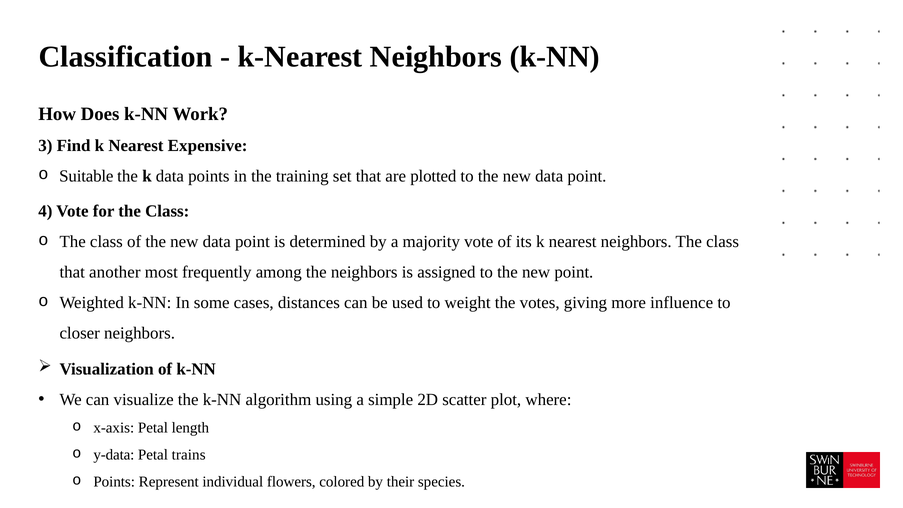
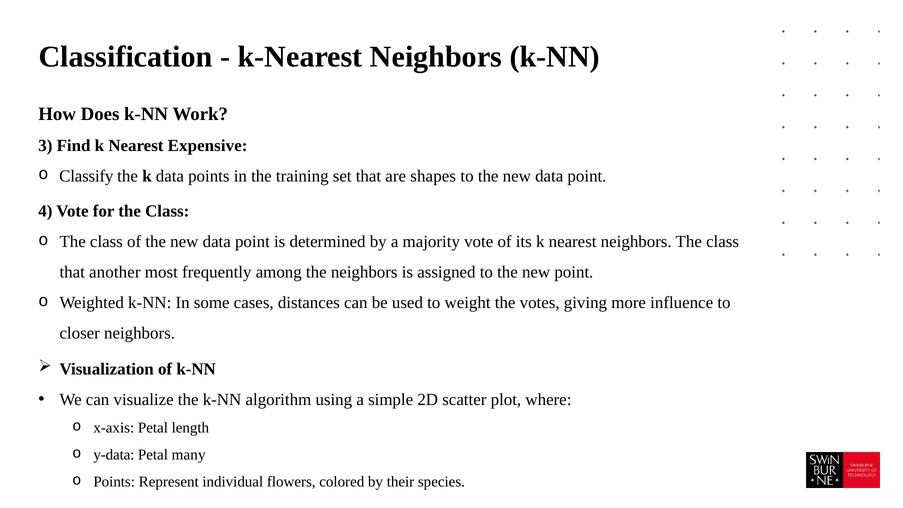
Suitable: Suitable -> Classify (86, 176)
plotted: plotted -> shapes (433, 176)
trains: trains -> many (189, 455)
